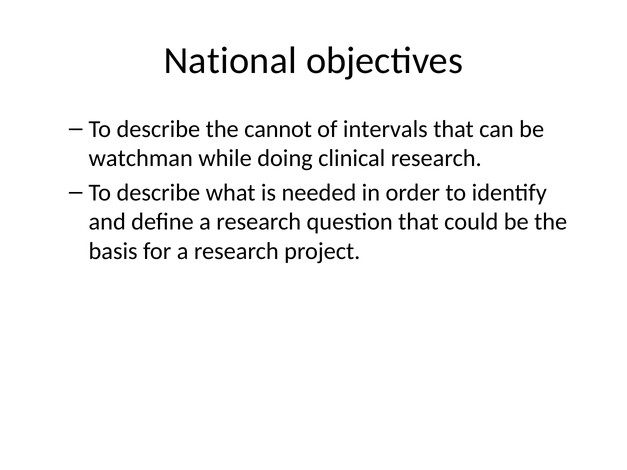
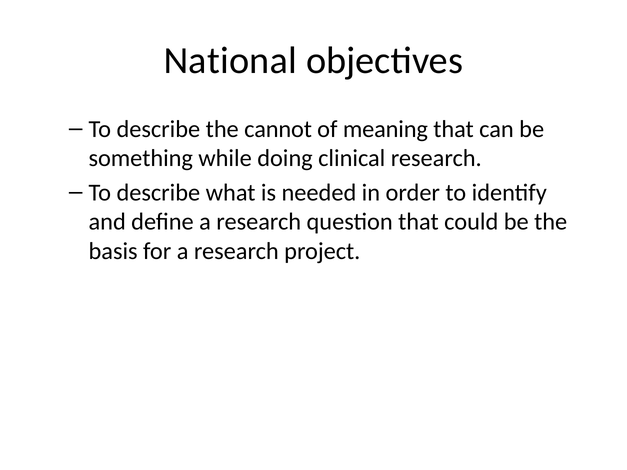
intervals: intervals -> meaning (385, 129)
watchman: watchman -> something (141, 158)
